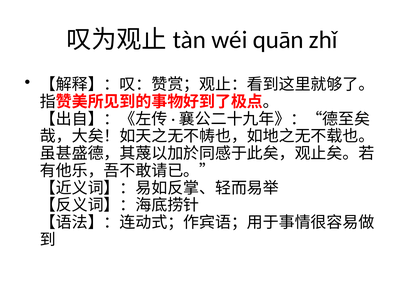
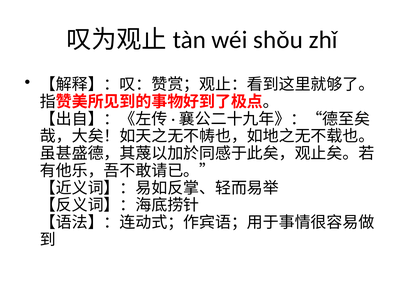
quān: quān -> shǒu (278, 40)
